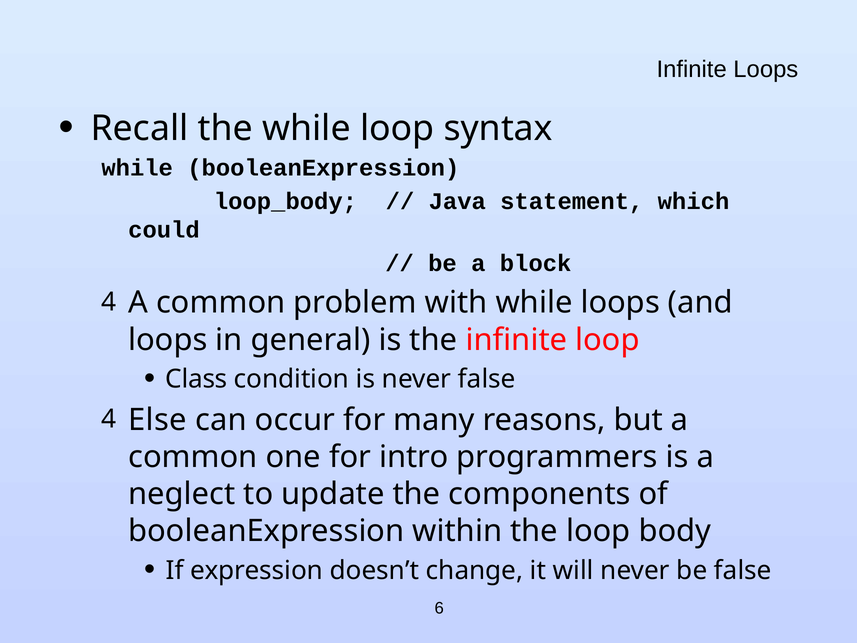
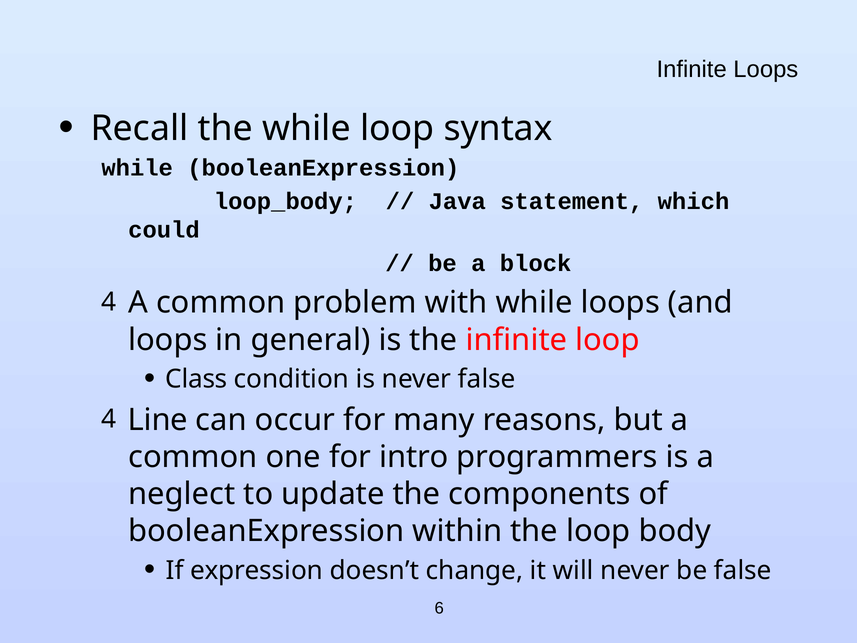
Else: Else -> Line (158, 420)
